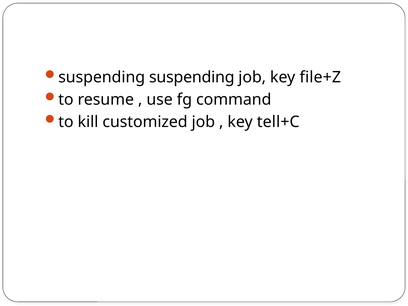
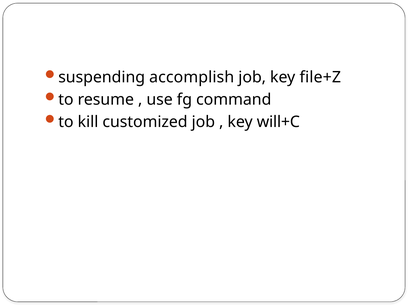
suspending suspending: suspending -> accomplish (192, 77)
tell+C: tell+C -> will+C (278, 122)
